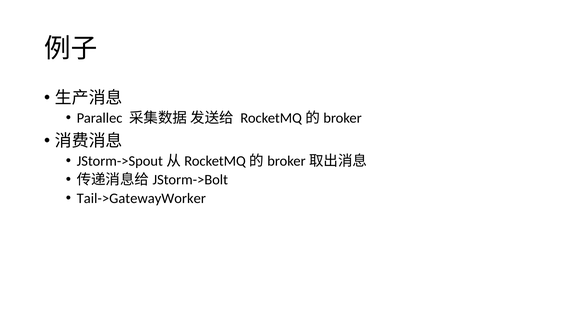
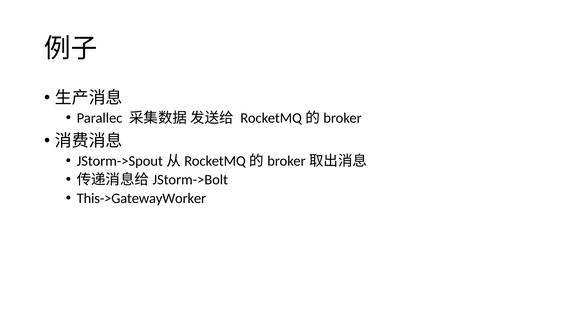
Tail->GatewayWorker: Tail->GatewayWorker -> This->GatewayWorker (141, 198)
